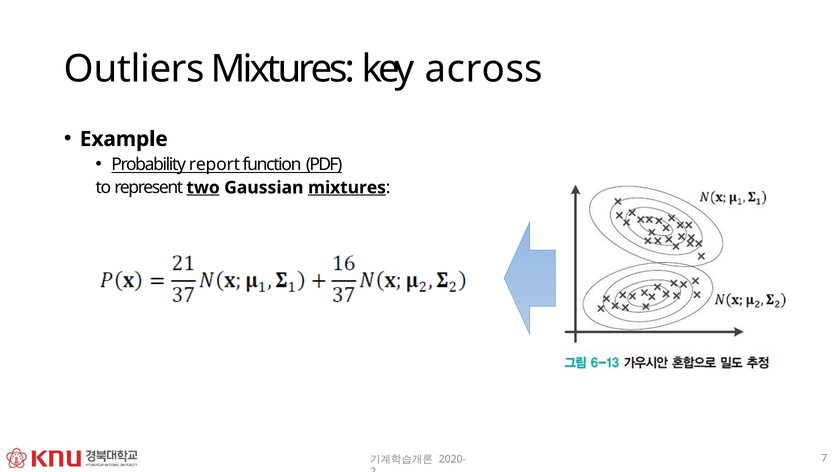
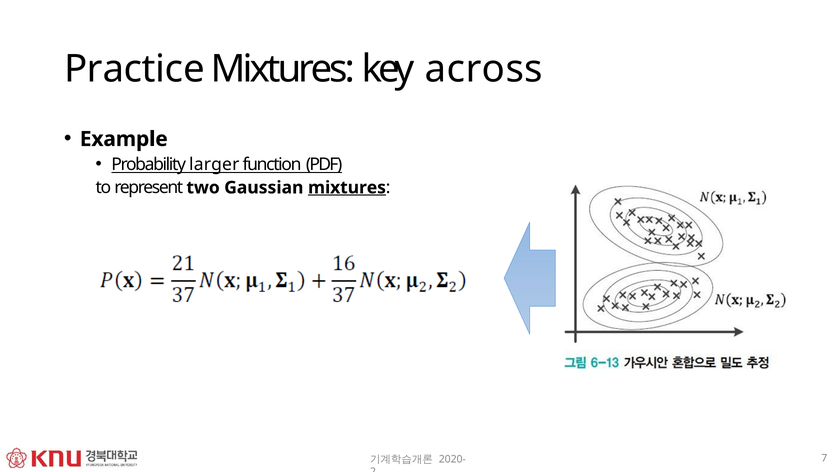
Outliers: Outliers -> Practice (134, 69)
report: report -> larger (214, 165)
two underline: present -> none (203, 188)
